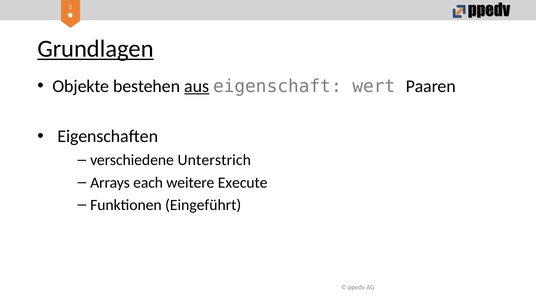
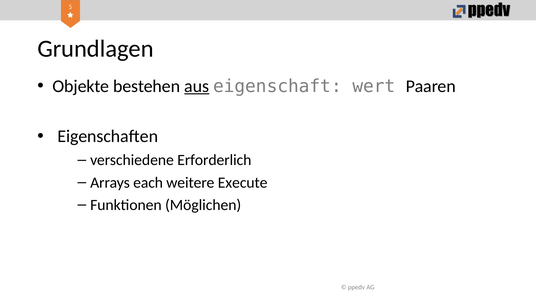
Grundlagen underline: present -> none (96, 49)
Unterstrich: Unterstrich -> Erforderlich (214, 160)
Eingeführt: Eingeführt -> Möglichen (203, 205)
